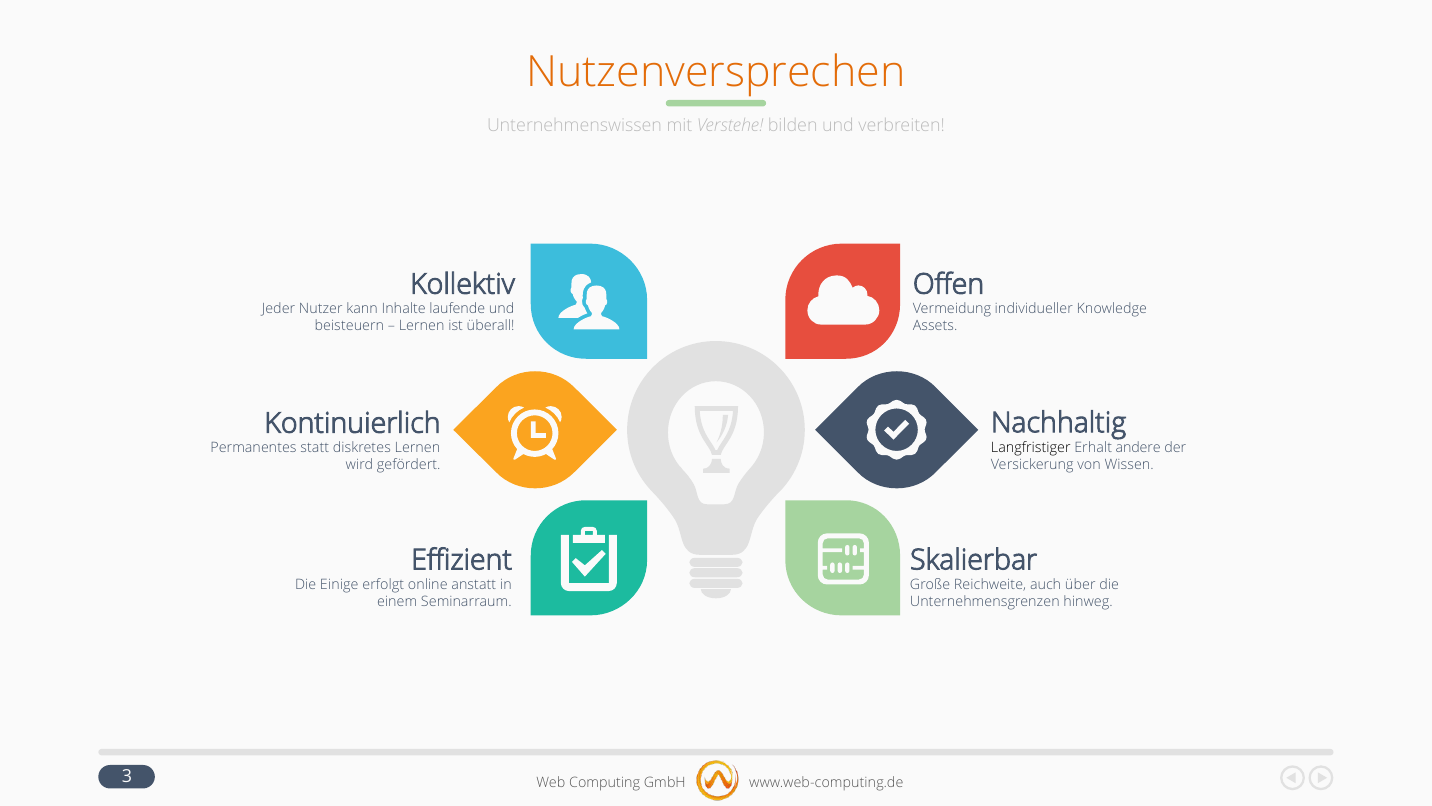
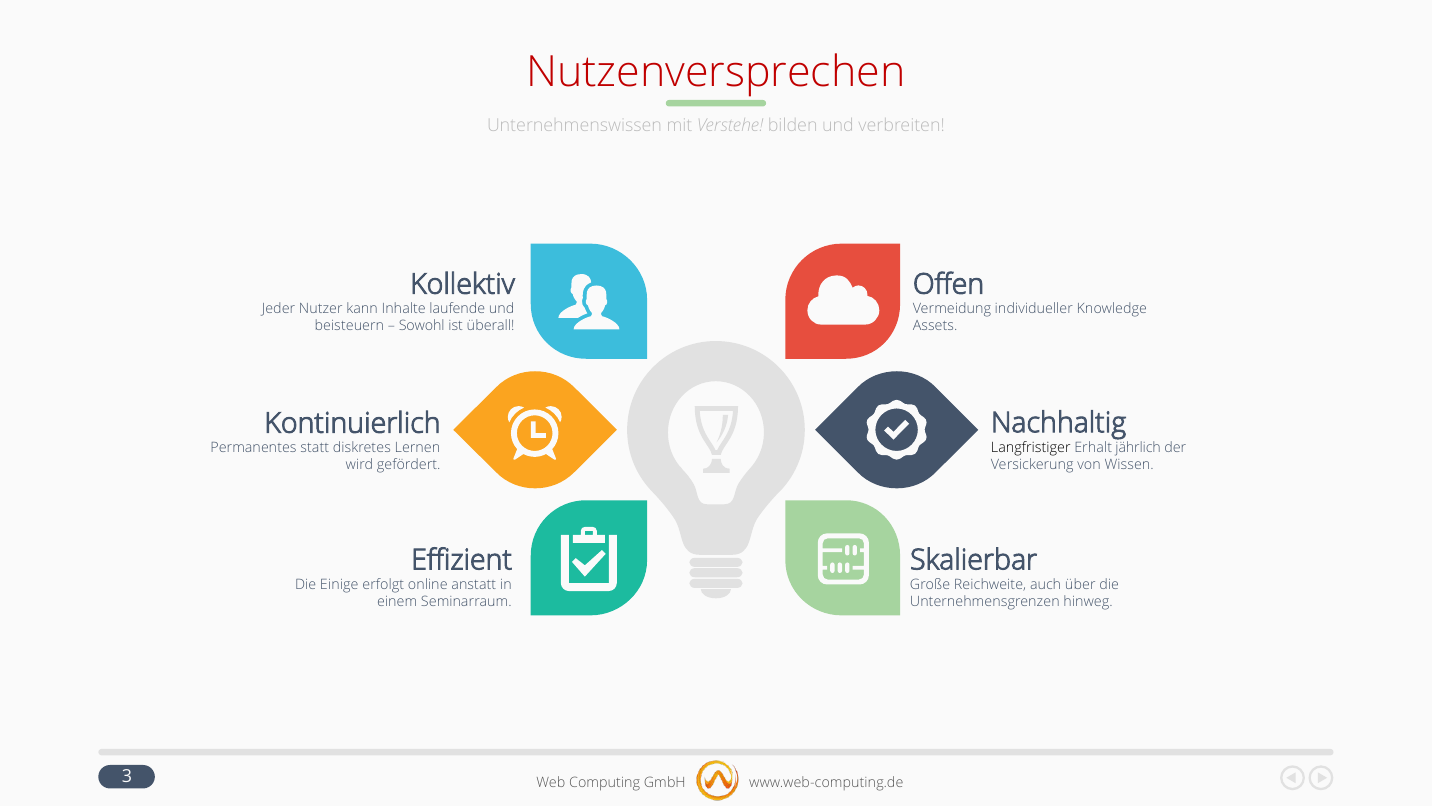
Nutzenversprechen colour: orange -> red (716, 73)
Lernen: Lernen -> Sowohl (422, 326)
andere: andere -> jährlich (1138, 447)
